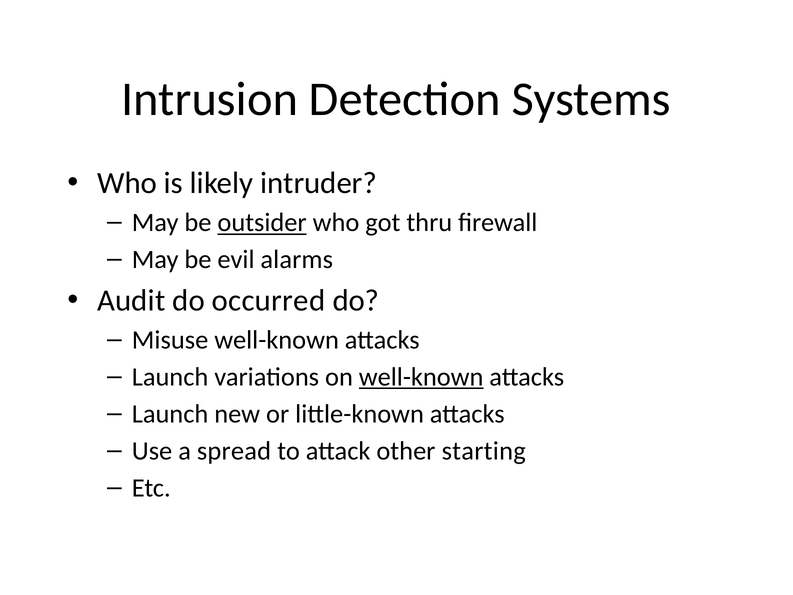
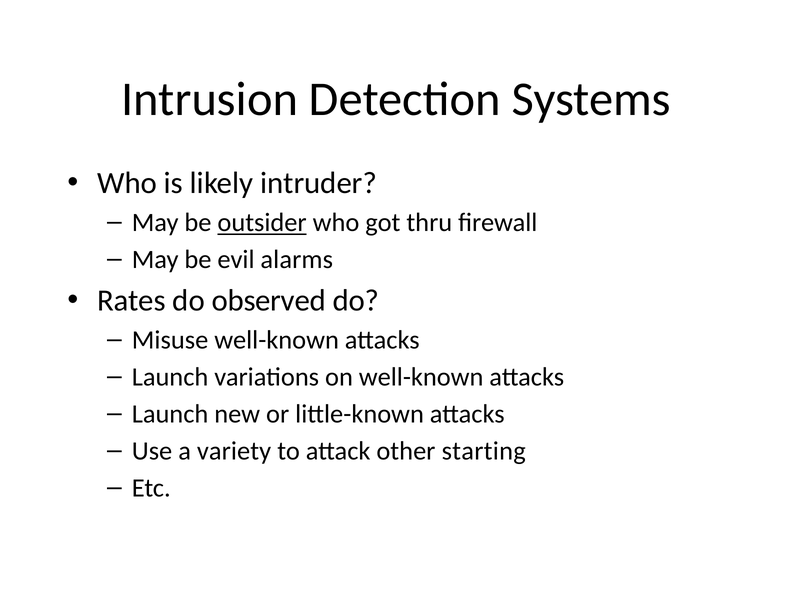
Audit: Audit -> Rates (131, 300)
occurred: occurred -> observed (269, 300)
well-known underline: present -> none (421, 377)
spread: spread -> variety (234, 451)
